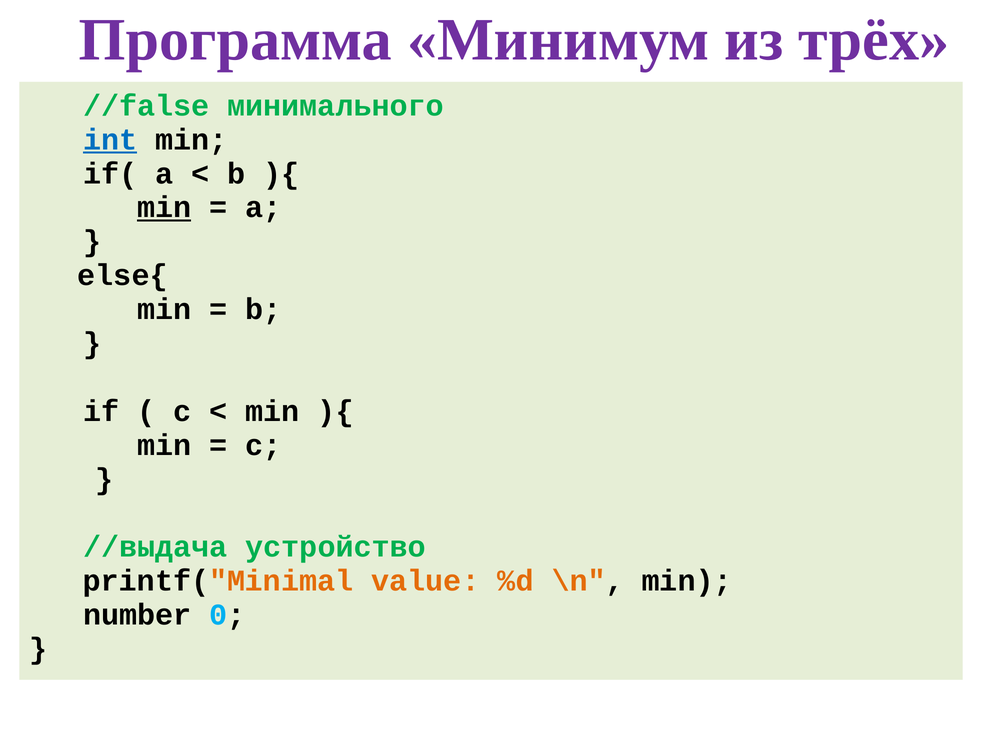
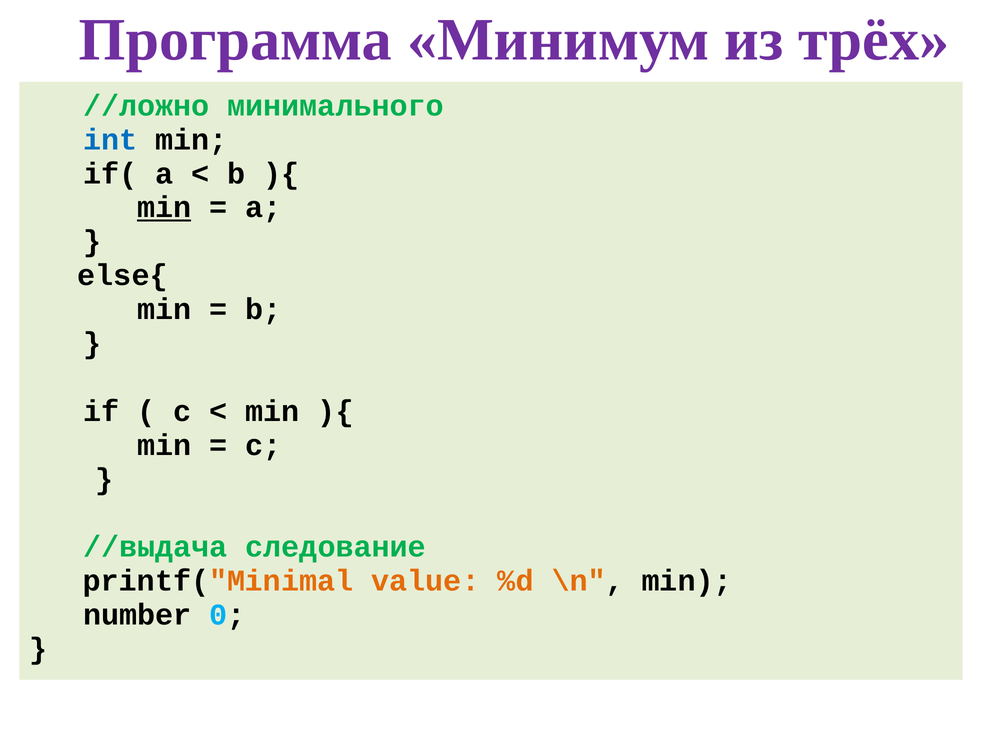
//false: //false -> //ложно (146, 106)
int underline: present -> none (110, 140)
устройство: устройство -> следование (336, 547)
